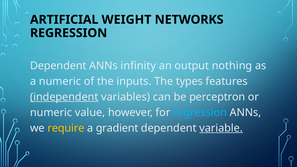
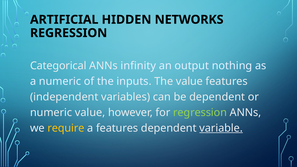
WEIGHT: WEIGHT -> HIDDEN (127, 20)
Dependent: Dependent -> Categorical (58, 66)
The types: types -> value (189, 81)
independent underline: present -> none (64, 97)
be perceptron: perceptron -> dependent (217, 97)
regression colour: light blue -> light green (200, 113)
a gradient: gradient -> features (117, 128)
